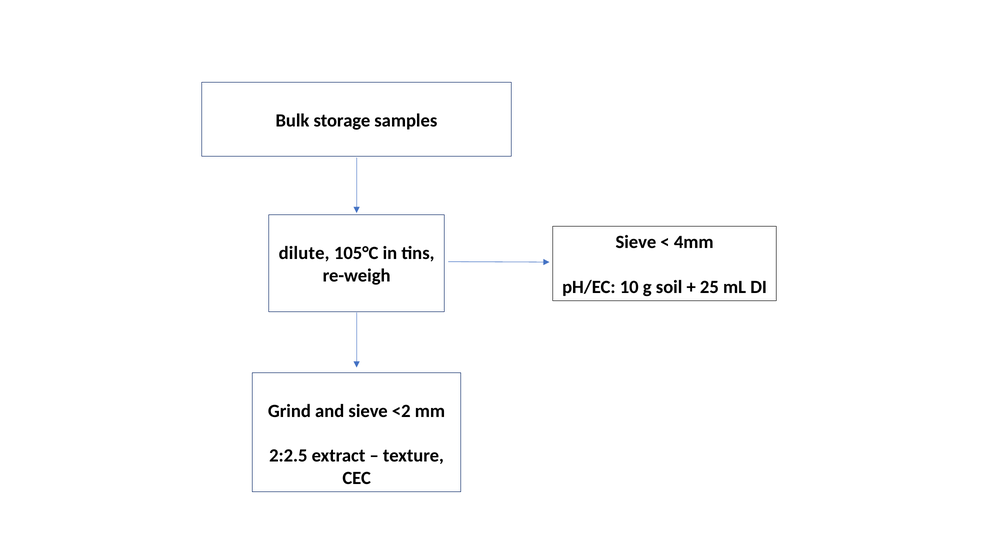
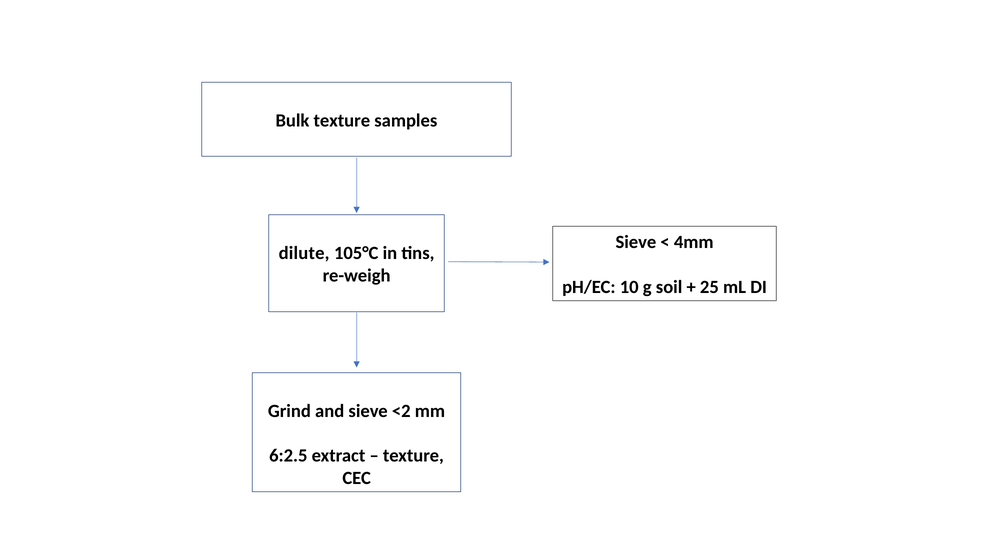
Bulk storage: storage -> texture (342, 121)
2:2.5: 2:2.5 -> 6:2.5 (288, 455)
